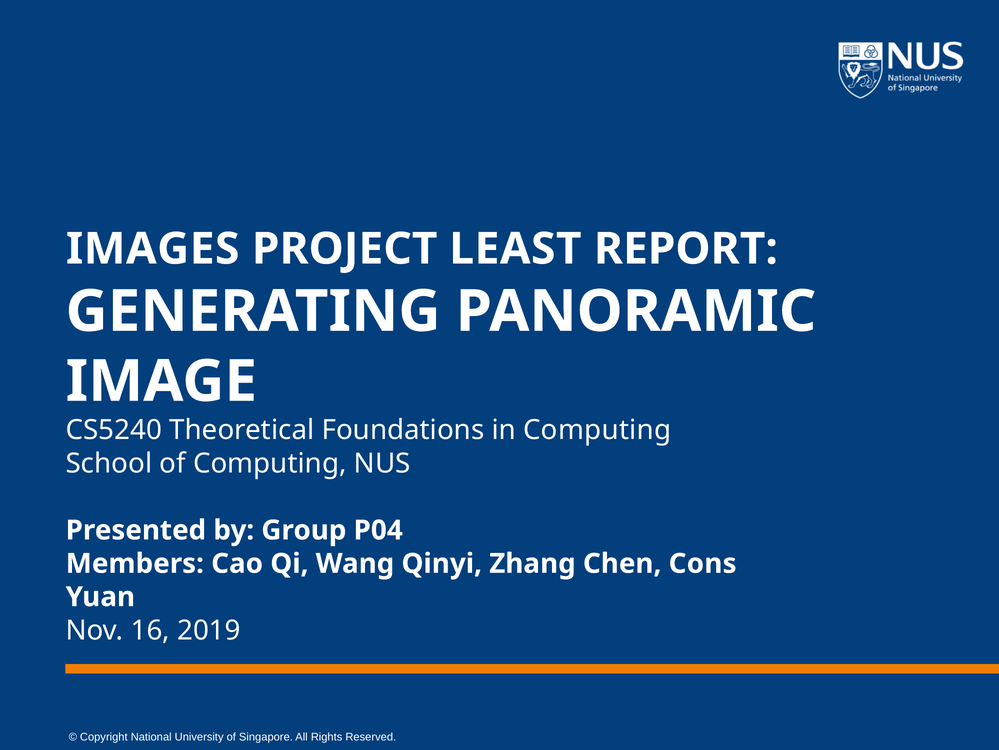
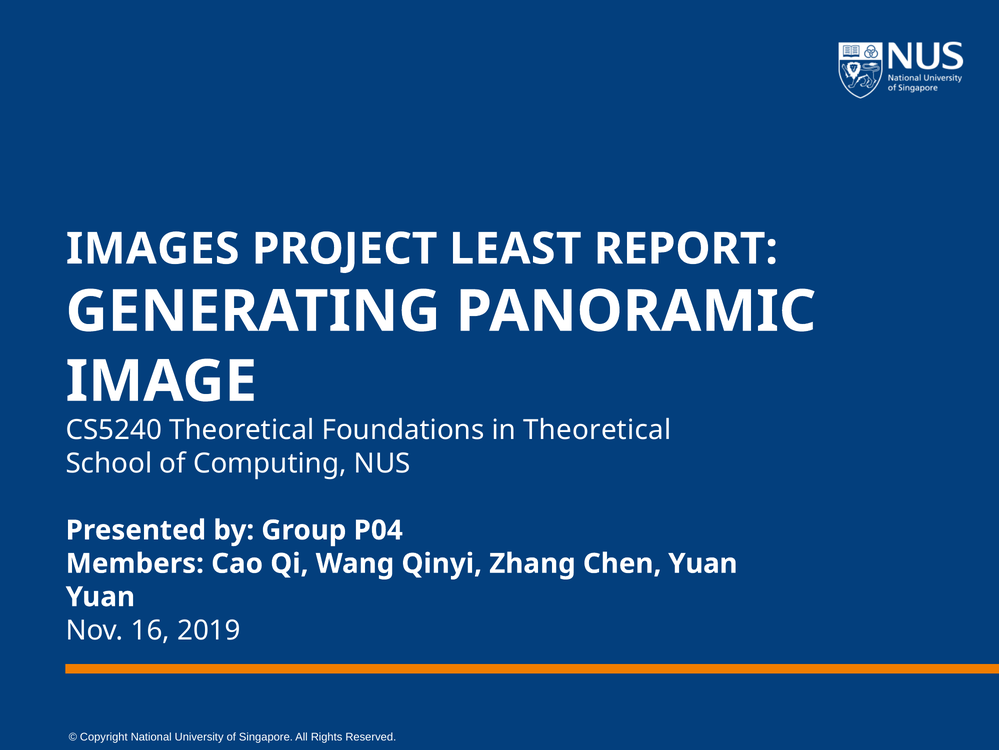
in Computing: Computing -> Theoretical (597, 430)
Chen Cons: Cons -> Yuan (703, 563)
